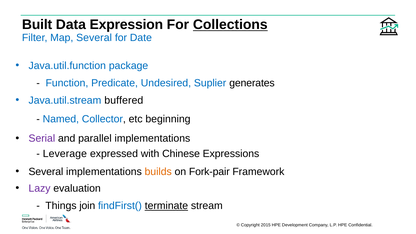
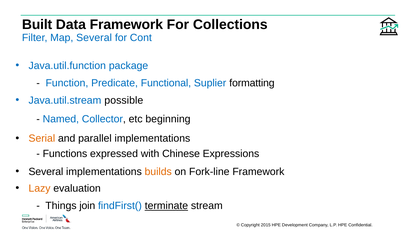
Data Expression: Expression -> Framework (126, 25)
Collections underline: present -> none (230, 25)
Date: Date -> Cont (141, 38)
Undesired: Undesired -> Functional (166, 83)
generates: generates -> formatting (252, 83)
buffered: buffered -> possible (124, 100)
Serial colour: purple -> orange (42, 138)
Leverage: Leverage -> Functions (65, 154)
Fork-pair: Fork-pair -> Fork-line (209, 172)
Lazy colour: purple -> orange (40, 188)
